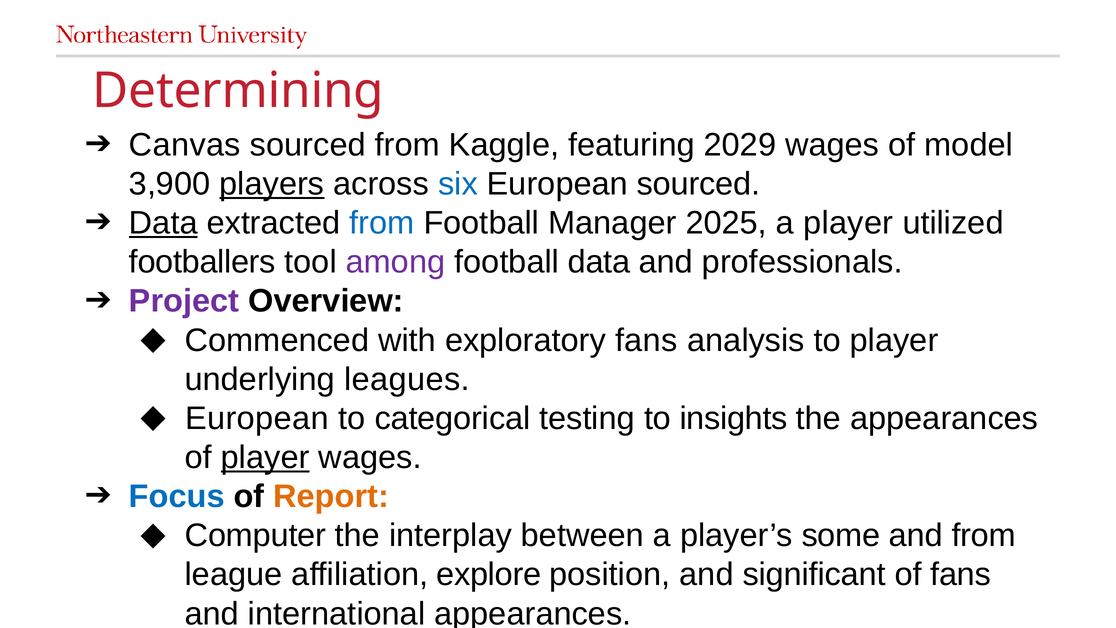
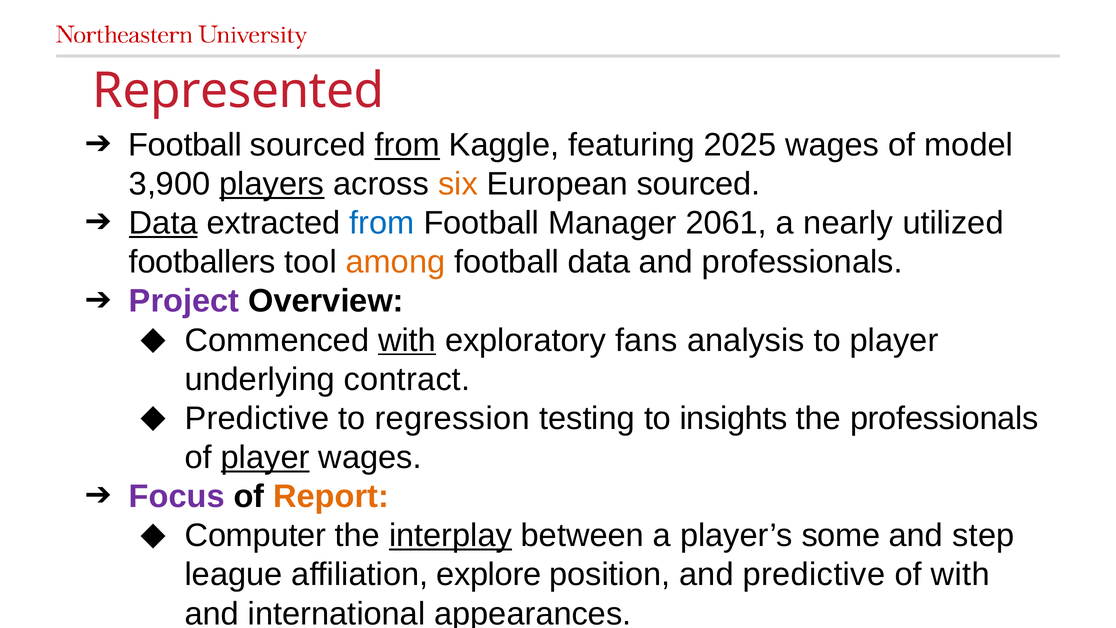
Determining: Determining -> Represented (238, 91)
Canvas: Canvas -> Football (185, 145)
from underline: none -> present (407, 145)
2029: 2029 -> 2025 (740, 145)
six colour: blue -> orange (458, 184)
2025: 2025 -> 2061 (726, 223)
a player: player -> nearly (848, 223)
among colour: purple -> orange (396, 262)
with underline: none -> present (407, 340)
leagues: leagues -> contract (407, 379)
European: European -> Predictive (257, 418)
categorical: categorical -> regression (452, 418)
the appearances: appearances -> professionals (944, 418)
Focus colour: blue -> purple (177, 496)
interplay underline: none -> present (450, 535)
and from: from -> step (983, 535)
and significant: significant -> predictive (814, 574)
of fans: fans -> with (960, 574)
